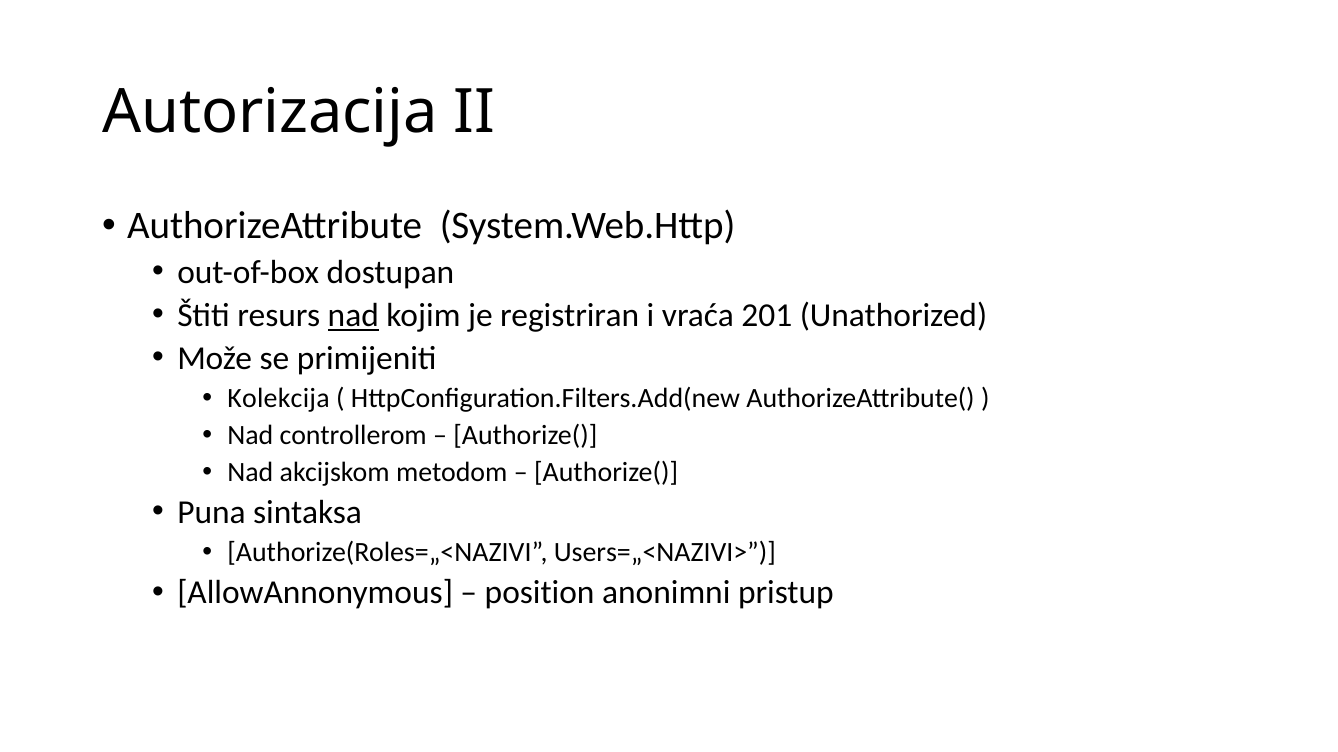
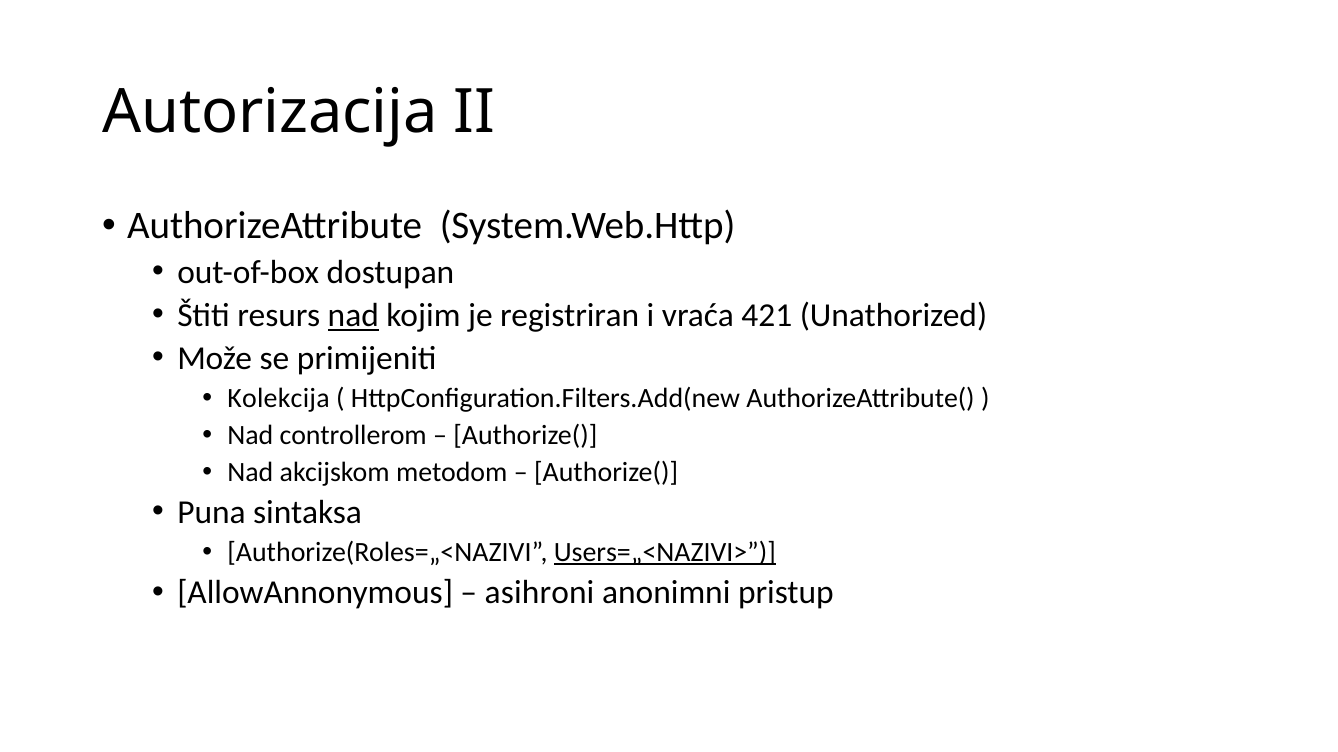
201: 201 -> 421 (767, 315)
Users=„<NAZIVI> underline: none -> present (665, 553)
position: position -> asihroni (540, 593)
